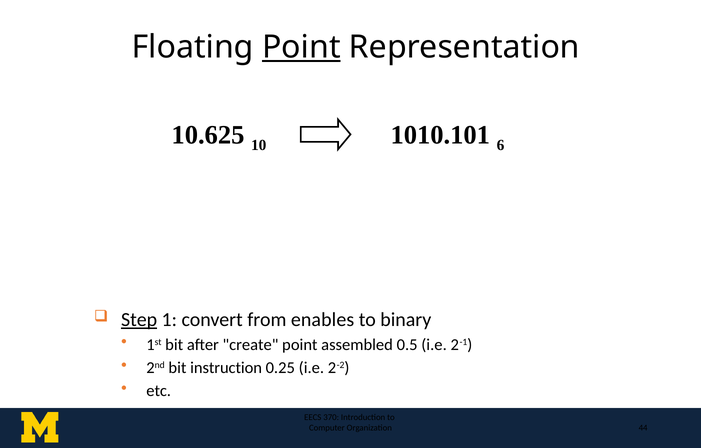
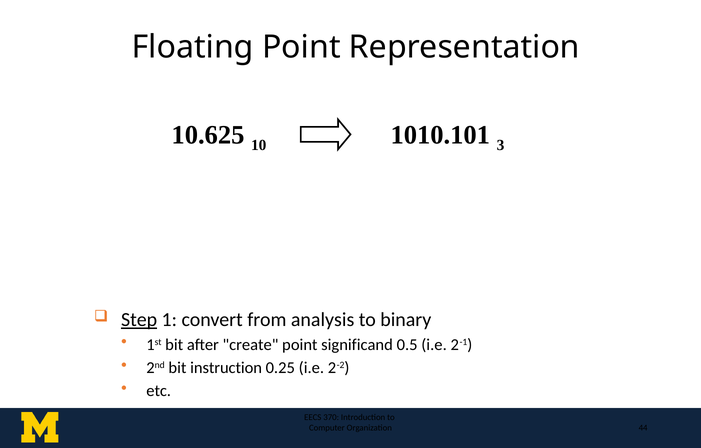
Point underline: present -> none (301, 47)
6: 6 -> 3 (500, 145)
enables: enables -> analysis (323, 320)
assembled: assembled -> significand (357, 345)
